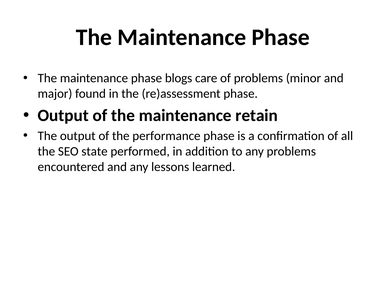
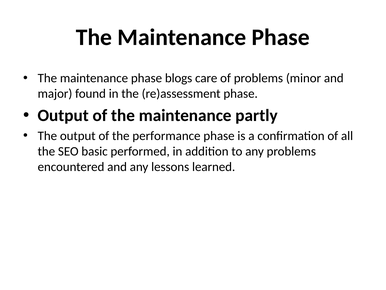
retain: retain -> partly (257, 115)
state: state -> basic (95, 151)
